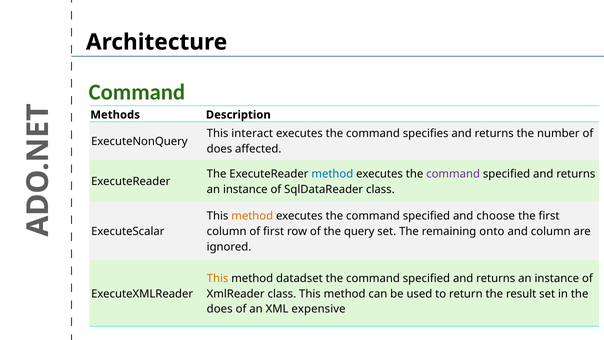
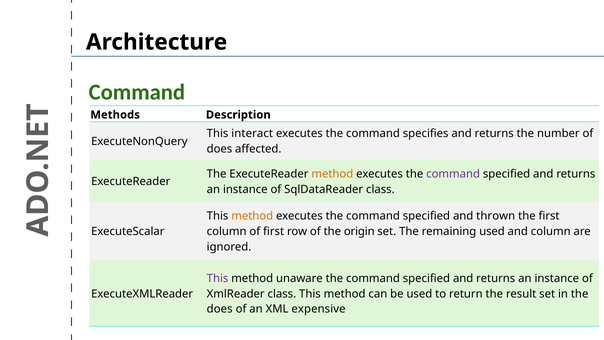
method colour: blue -> orange (332, 174)
choose: choose -> thrown (496, 216)
query: query -> origin (359, 231)
remaining onto: onto -> used (492, 231)
This colour: orange -> purple (218, 278)
datadset: datadset -> unaware (299, 278)
